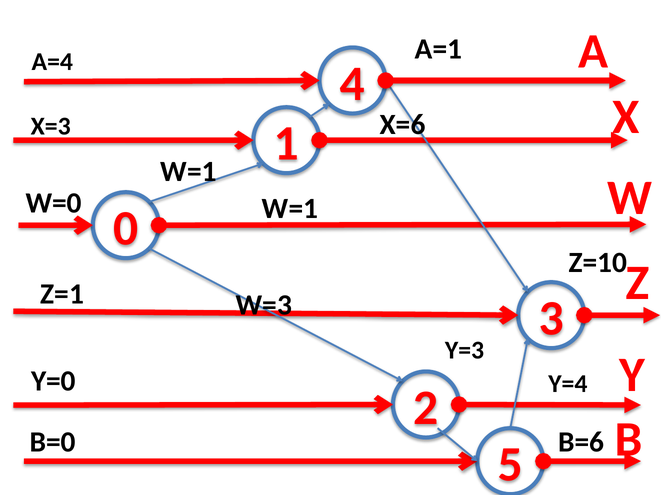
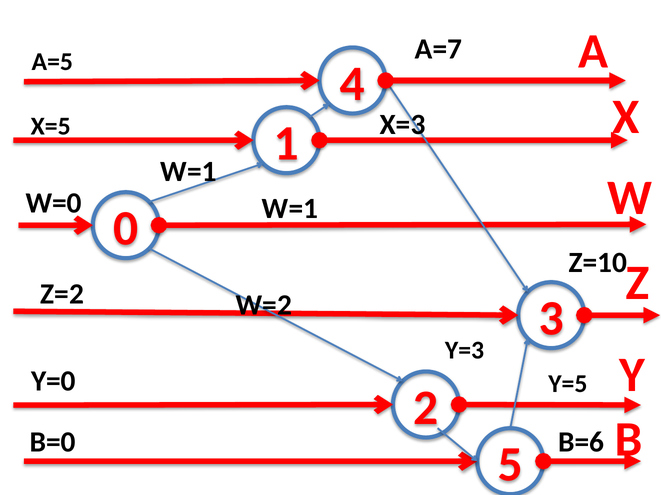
A=1: A=1 -> A=7 (438, 49)
A=4: A=4 -> A=5 (52, 62)
X=6: X=6 -> X=3 (403, 125)
X=3: X=3 -> X=5 (51, 127)
Z=1: Z=1 -> Z=2 (62, 294)
W=3: W=3 -> W=2 (264, 305)
Y=4: Y=4 -> Y=5 (568, 385)
